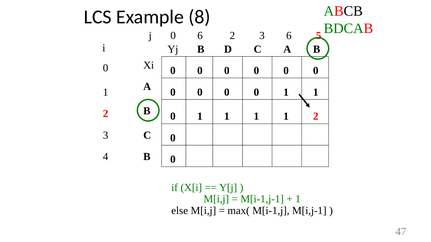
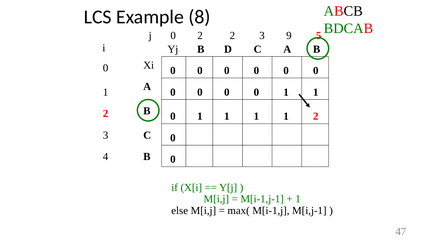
0 6: 6 -> 2 (200, 36)
3 6: 6 -> 9 (289, 36)
